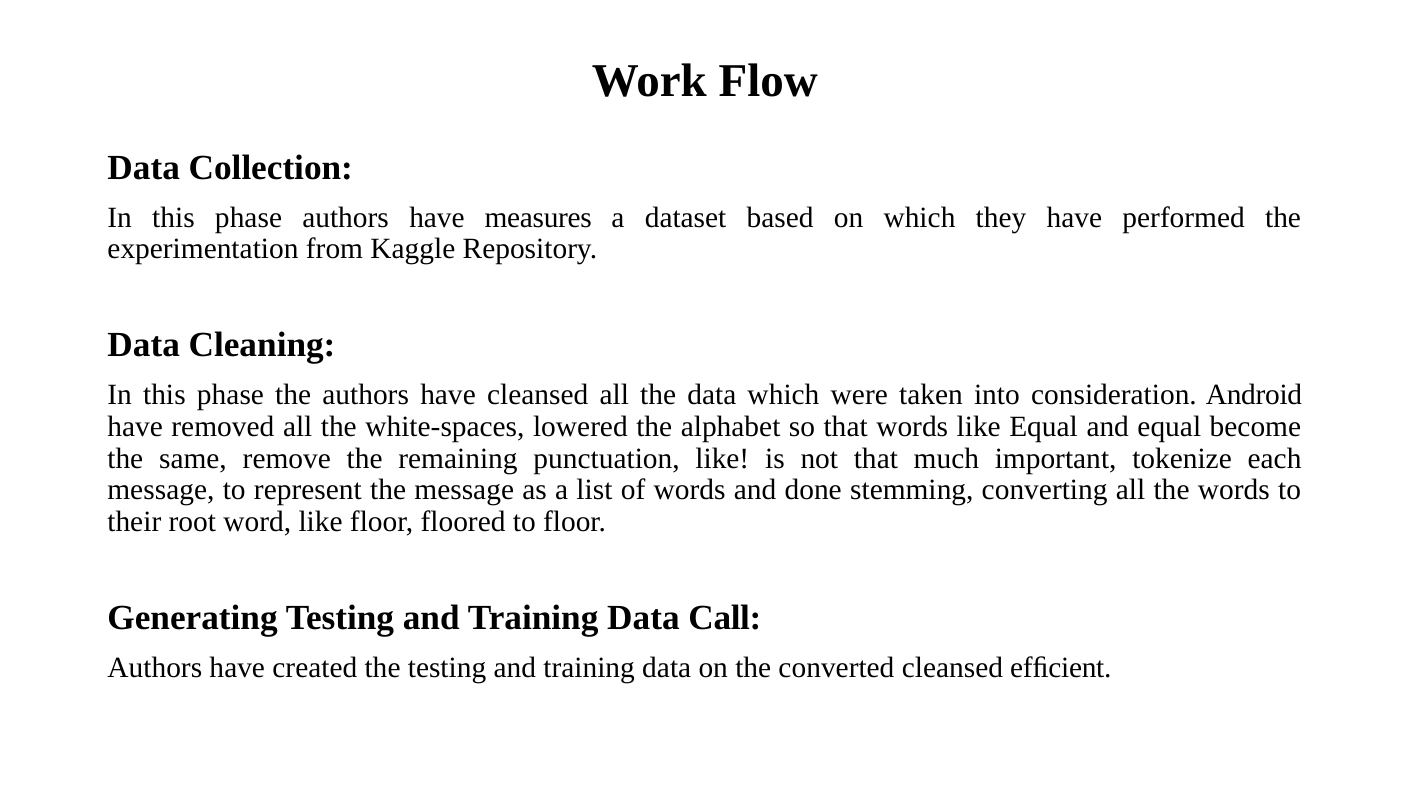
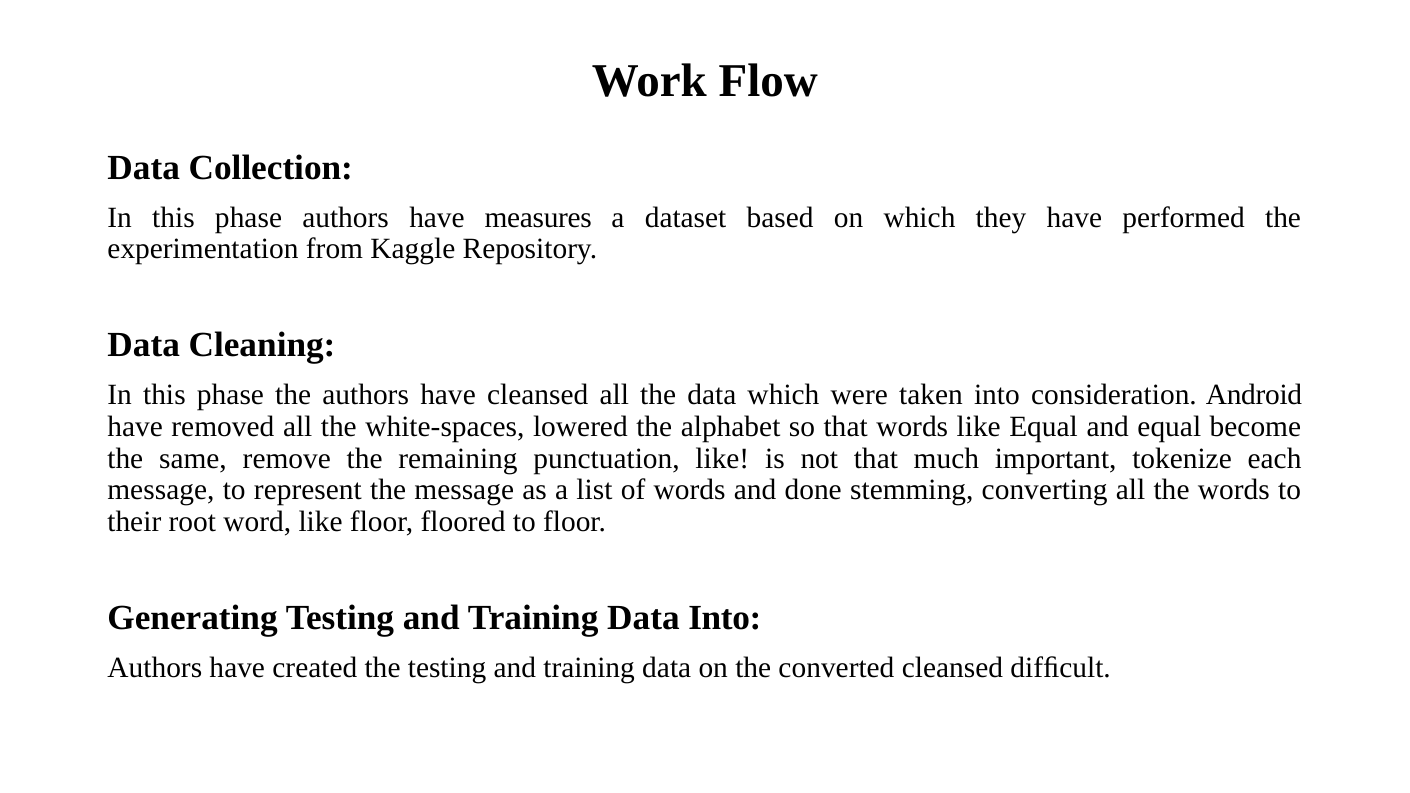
Data Call: Call -> Into (725, 618)
efﬁcient: efﬁcient -> difﬁcult (1061, 668)
